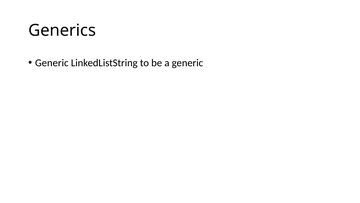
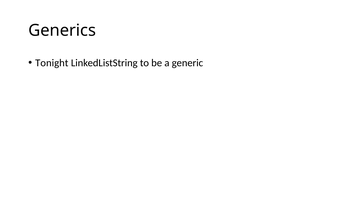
Generic: Generic -> Tonight (52, 63)
